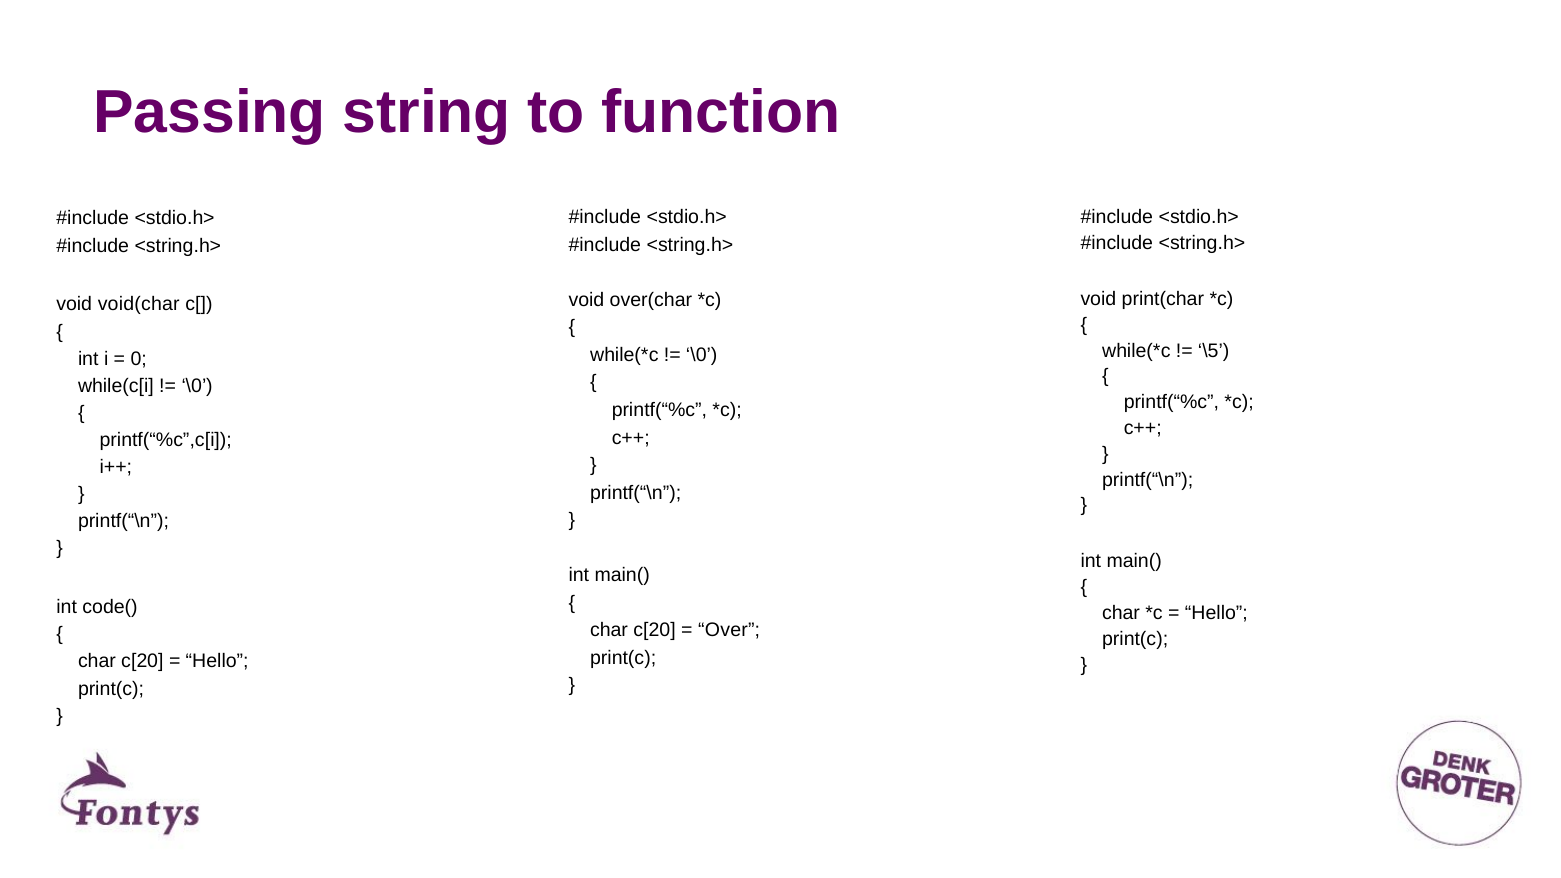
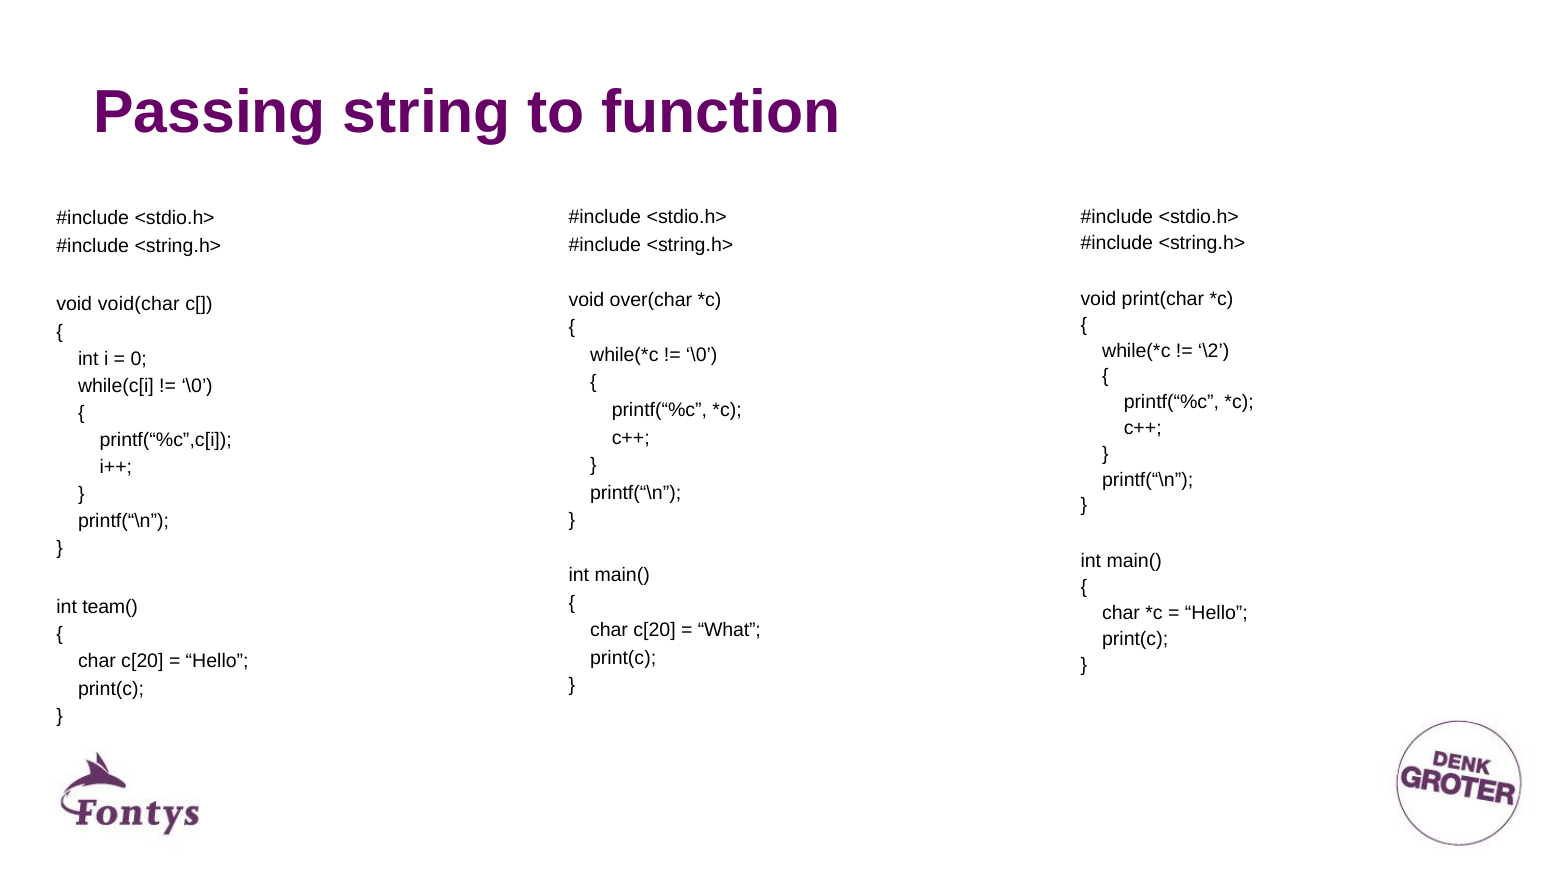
\5: \5 -> \2 (1214, 351)
code(: code( -> team( (110, 607)
Over: Over -> What (729, 630)
